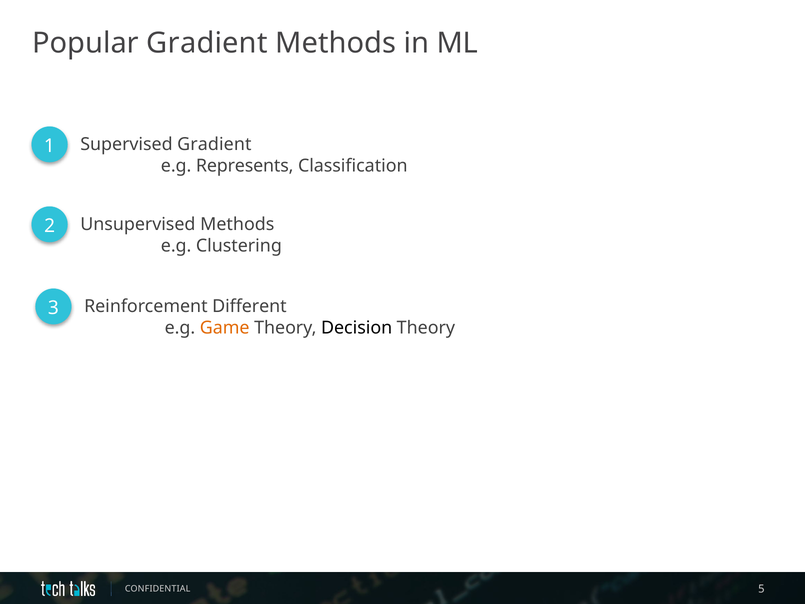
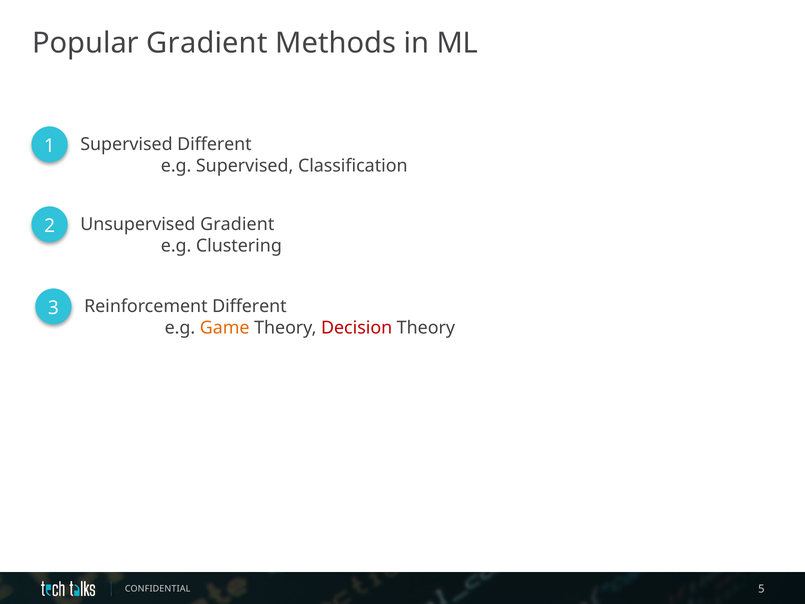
Supervised Gradient: Gradient -> Different (214, 144)
e.g Represents: Represents -> Supervised (245, 166)
Unsupervised Methods: Methods -> Gradient (237, 224)
Decision colour: black -> red (357, 328)
